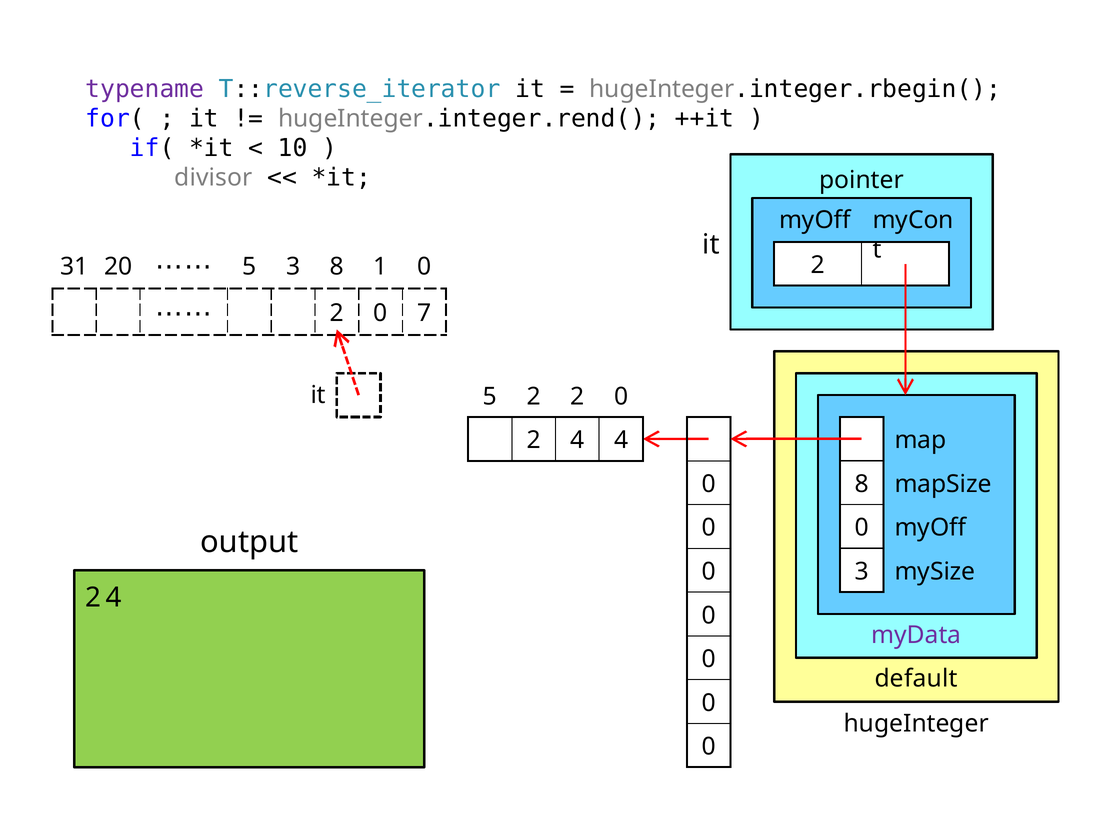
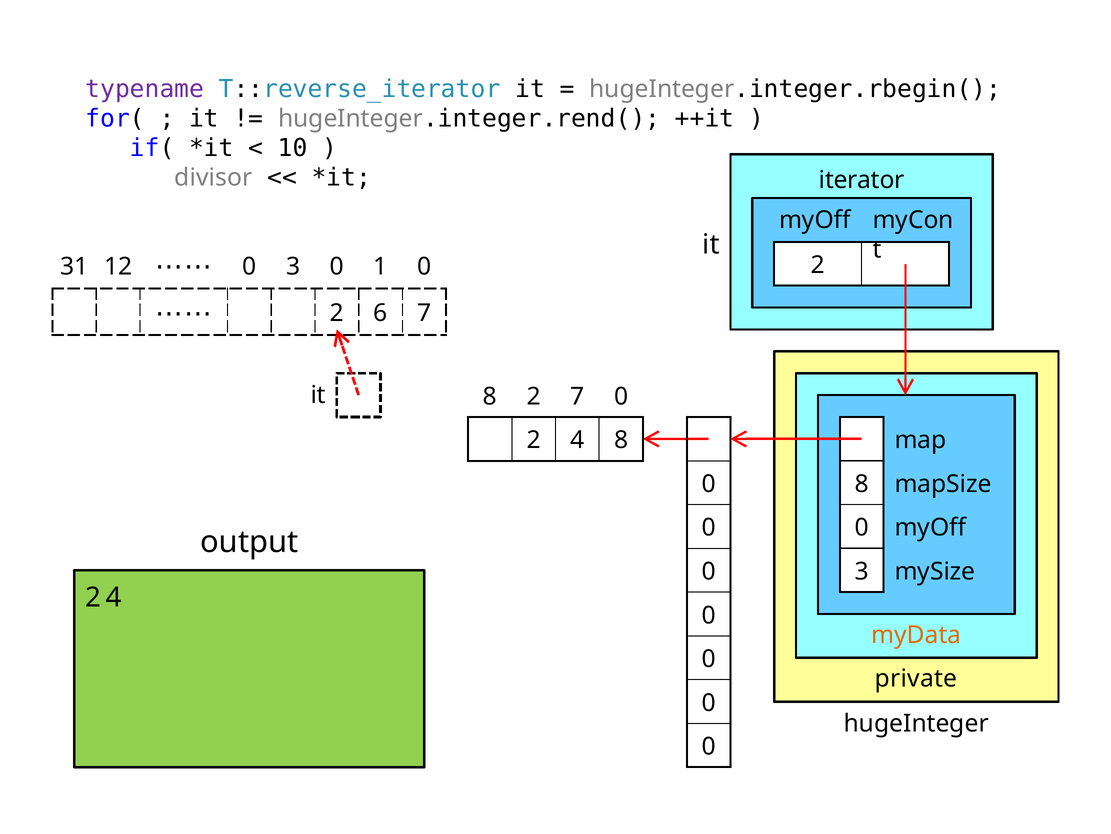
pointer: pointer -> iterator (862, 180)
20: 20 -> 12 (118, 266)
5: 5 -> 0 (249, 266)
3 8: 8 -> 0 (337, 266)
0: 0 -> 6 (381, 313)
it 5: 5 -> 8 (490, 396)
2 2: 2 -> 7 (577, 396)
4 4: 4 -> 8 (621, 440)
myData colour: purple -> orange (916, 634)
default: default -> private (916, 678)
